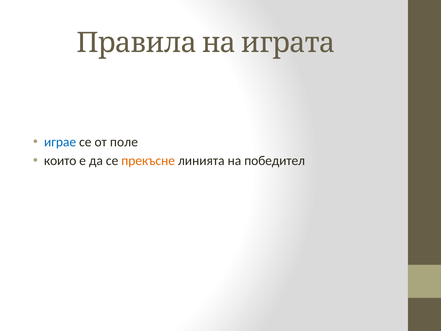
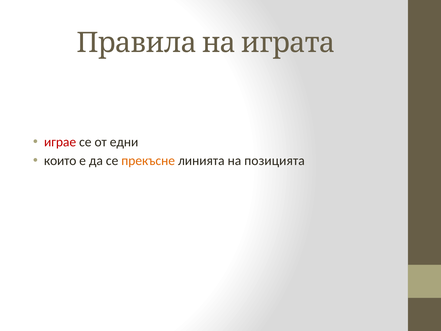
играе colour: blue -> red (60, 142)
поле: поле -> едни (124, 142)
победител: победител -> позицията (275, 161)
